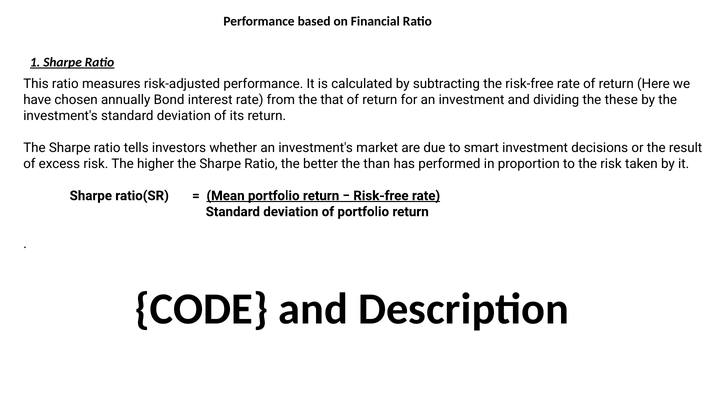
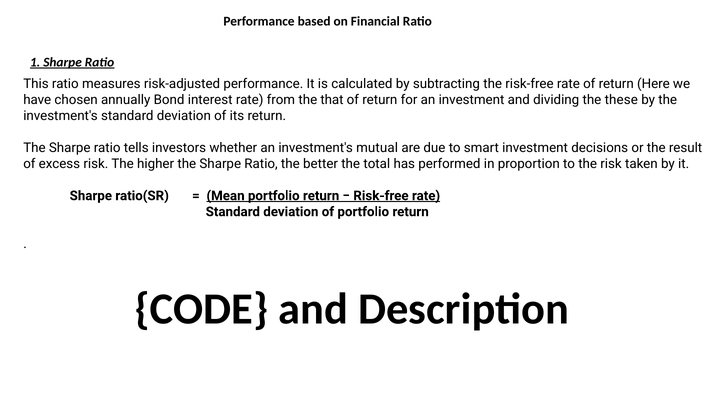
market: market -> mutual (377, 148)
than: than -> total (377, 164)
